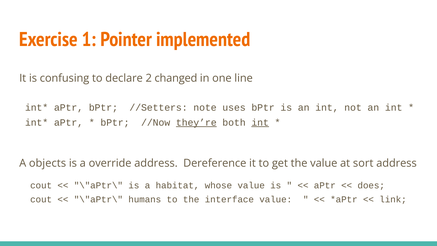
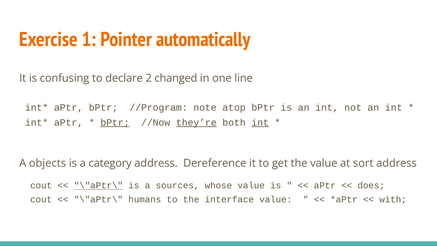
implemented: implemented -> automatically (203, 39)
//Setters: //Setters -> //Program (159, 108)
uses: uses -> atop (234, 108)
bPtr underline: none -> present (115, 122)
override: override -> category (110, 163)
\"aPtr\ underline: none -> present (98, 185)
habitat: habitat -> sources (178, 185)
link: link -> with (393, 199)
